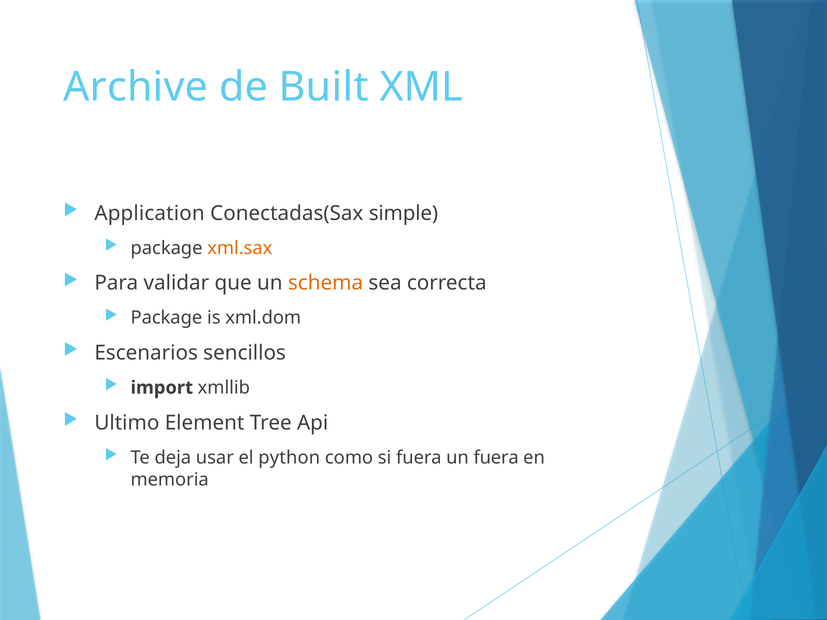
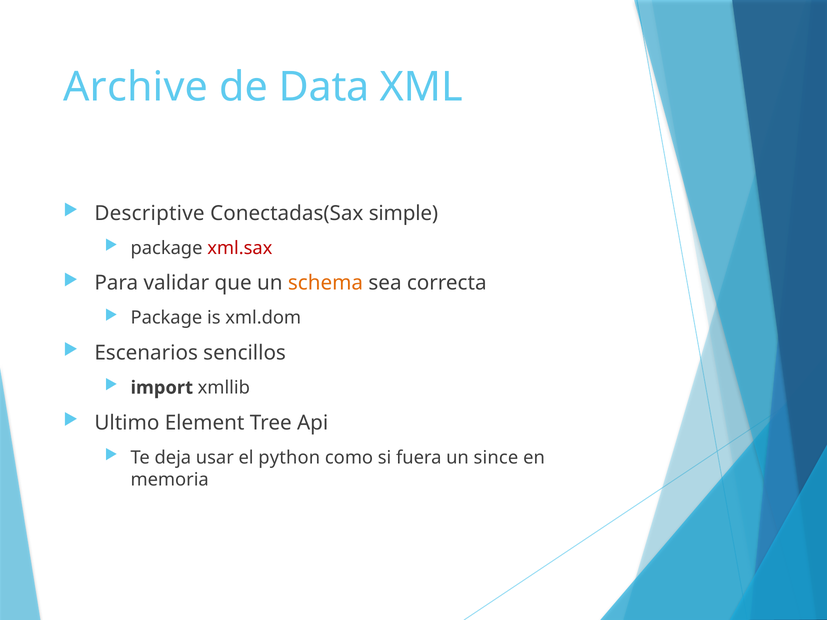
Built: Built -> Data (324, 87)
Application: Application -> Descriptive (150, 213)
xml.sax colour: orange -> red (240, 248)
un fuera: fuera -> since (496, 458)
